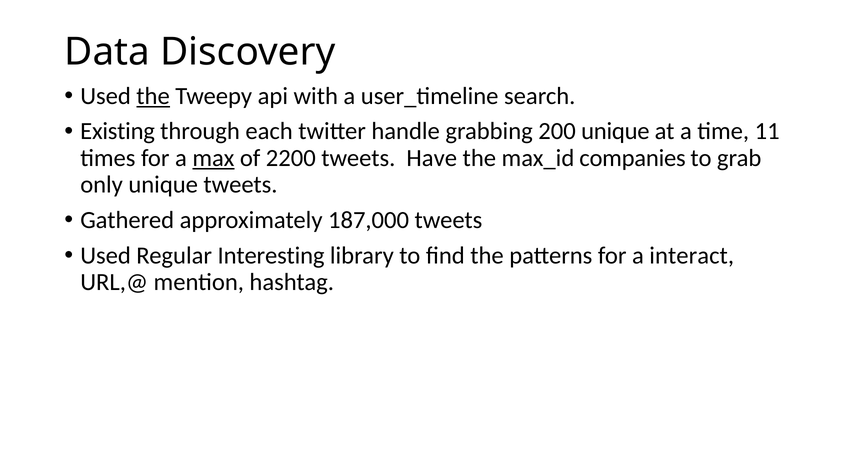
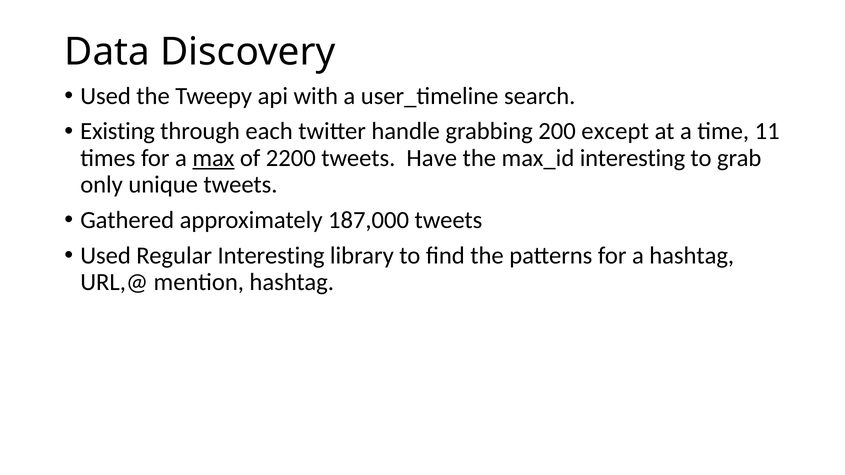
the underline: present -> none (153, 96)
200 unique: unique -> except (615, 131)
max_id companies: companies -> interesting (633, 158)
a interact: interact -> hashtag (692, 256)
